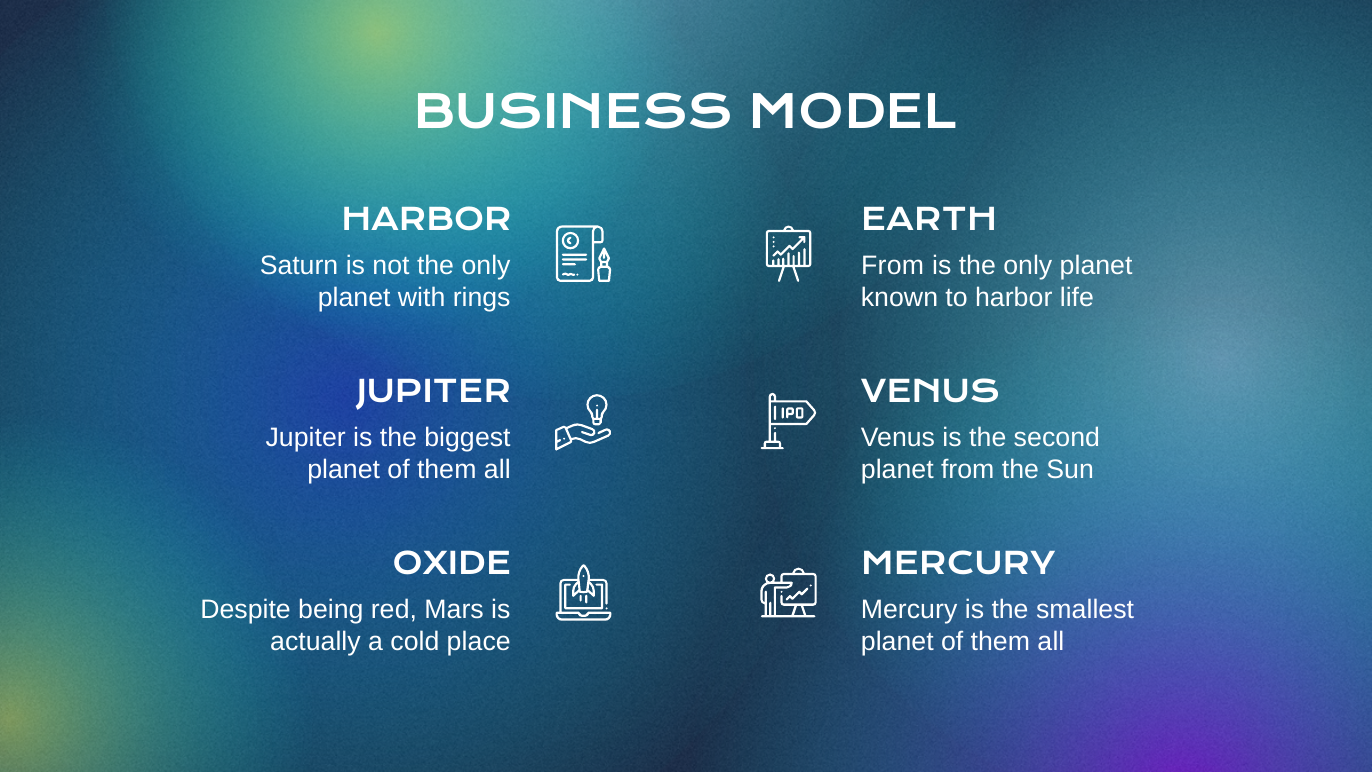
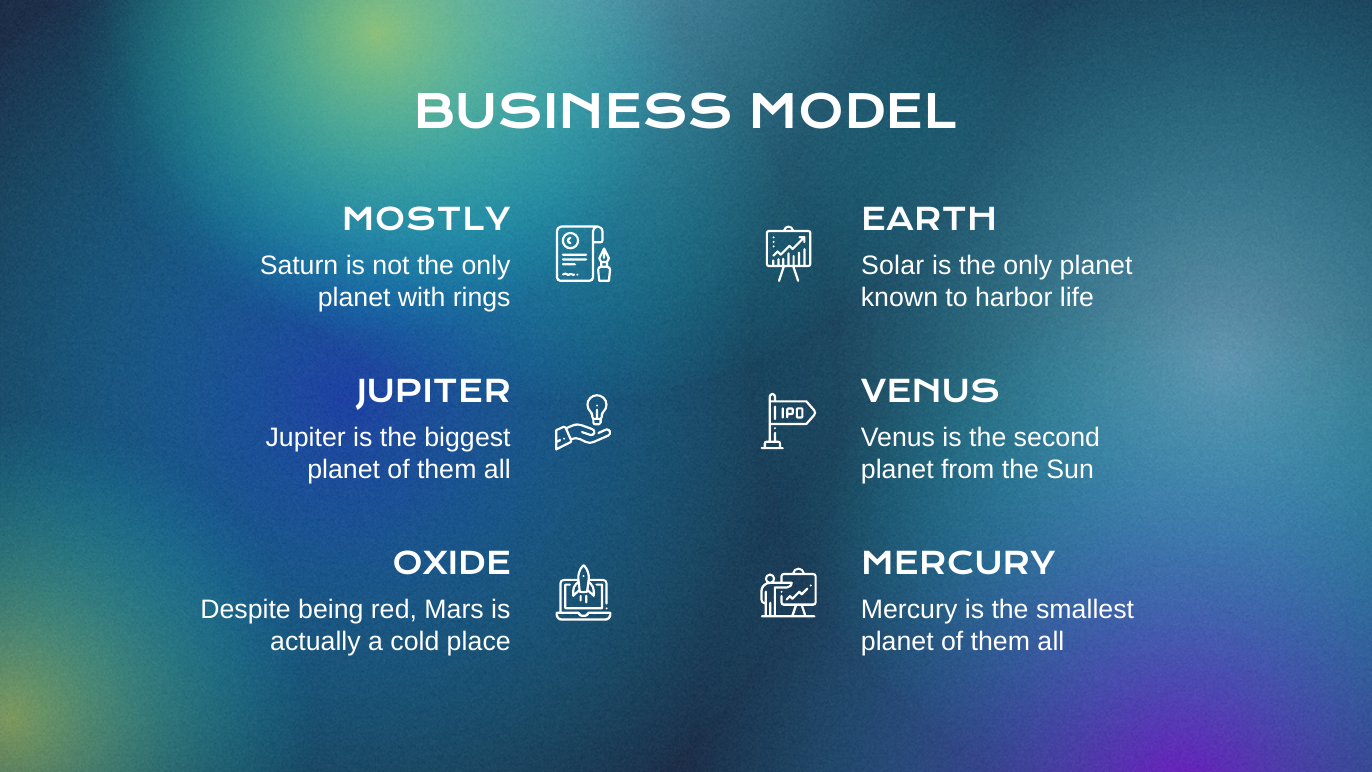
HARBOR: HARBOR -> MOSTLY (426, 220)
From: From -> Solar (893, 265)
